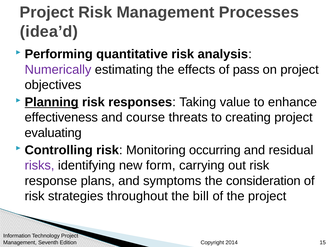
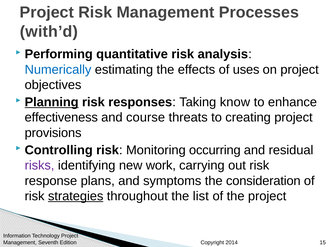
idea’d: idea’d -> with’d (49, 32)
Numerically colour: purple -> blue (58, 69)
pass: pass -> uses (246, 69)
value: value -> know (235, 102)
evaluating: evaluating -> provisions (53, 133)
form: form -> work (161, 165)
strategies underline: none -> present (76, 196)
bill: bill -> list (201, 196)
